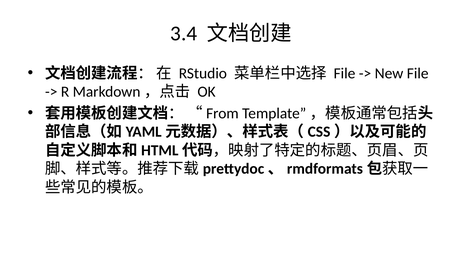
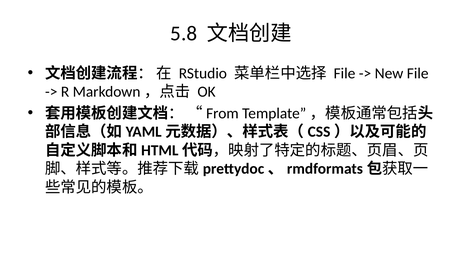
3.4: 3.4 -> 5.8 (184, 34)
